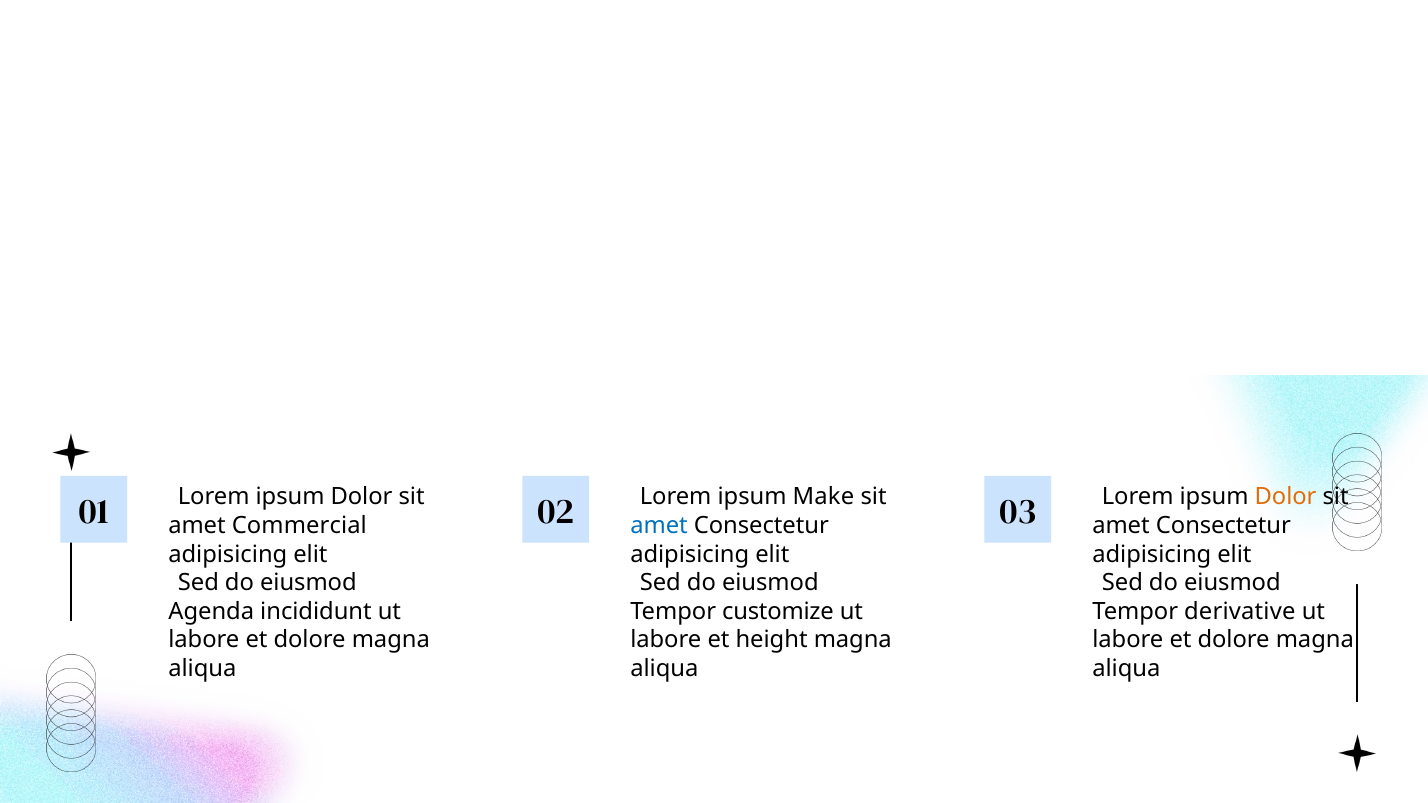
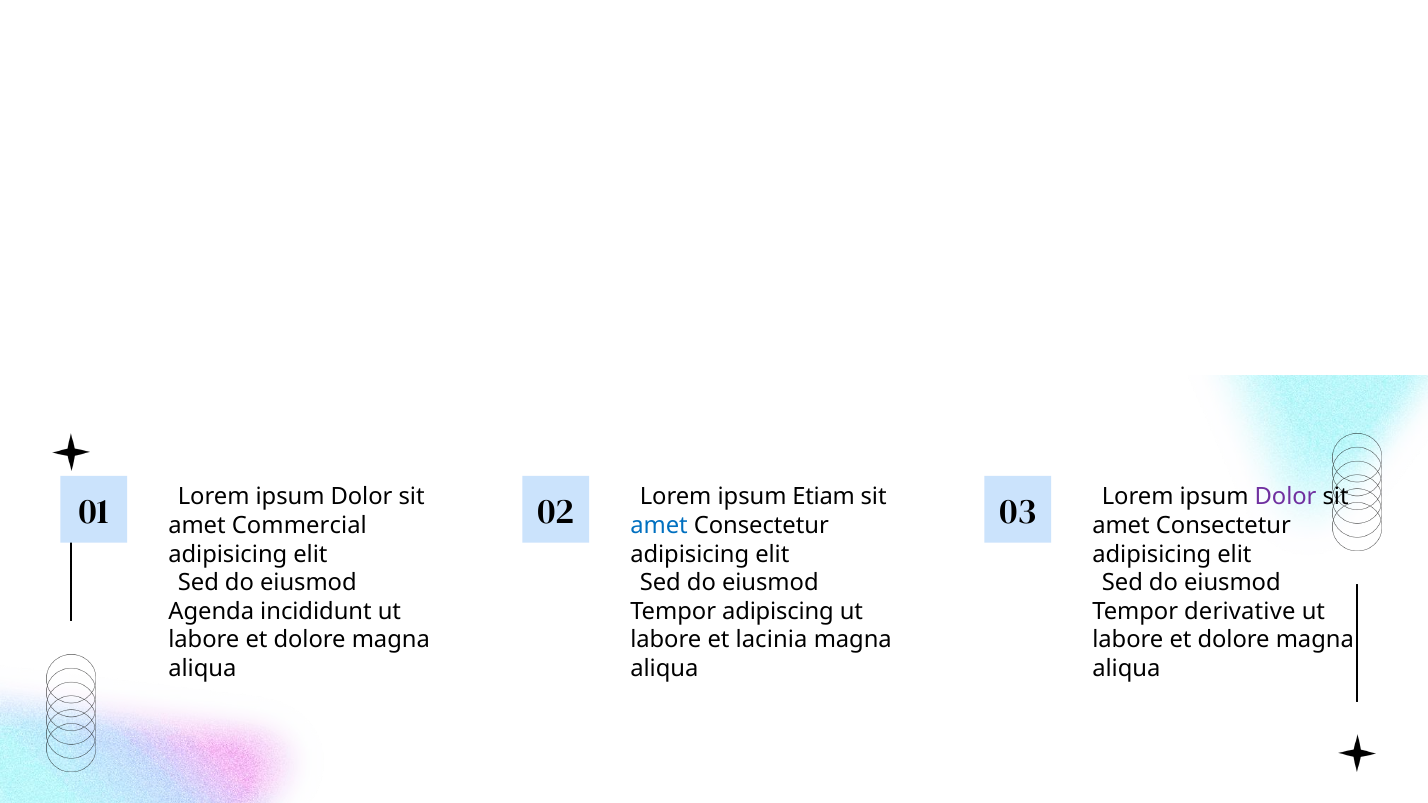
Make: Make -> Etiam (824, 497)
Dolor colour: orange -> purple (1286, 497)
customize: customize -> adipiscing (778, 611)
height: height -> lacinia (771, 640)
